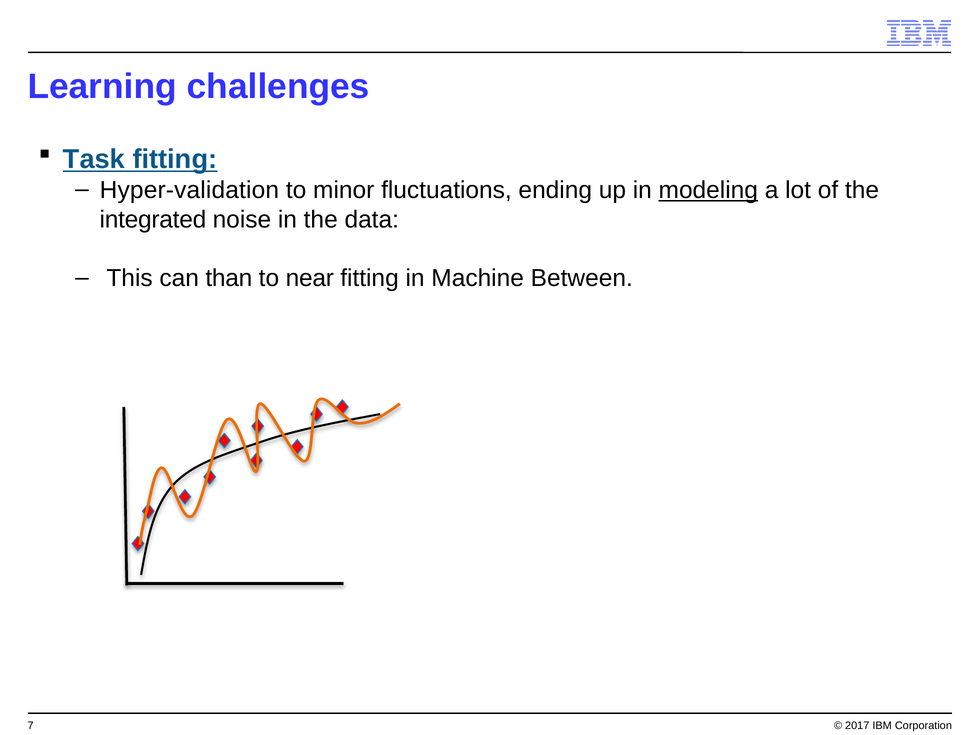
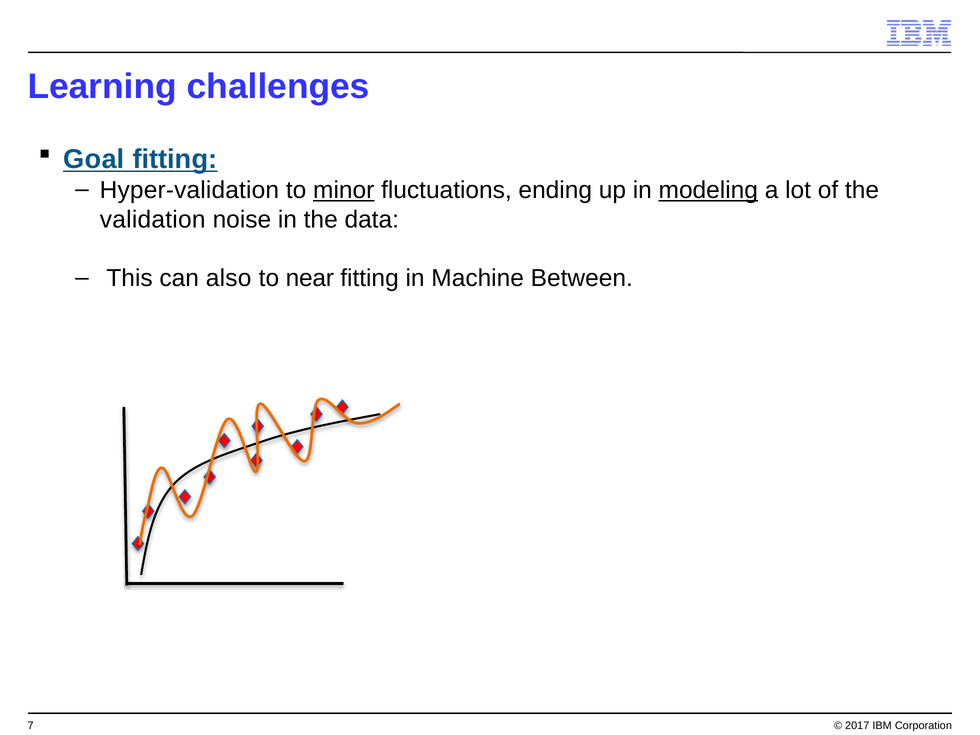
Task: Task -> Goal (94, 159)
minor underline: none -> present (344, 190)
integrated: integrated -> validation (153, 220)
than: than -> also (229, 278)
